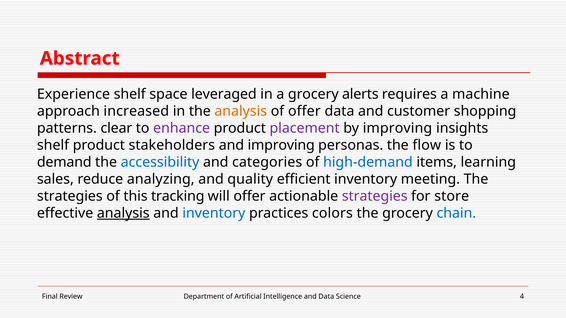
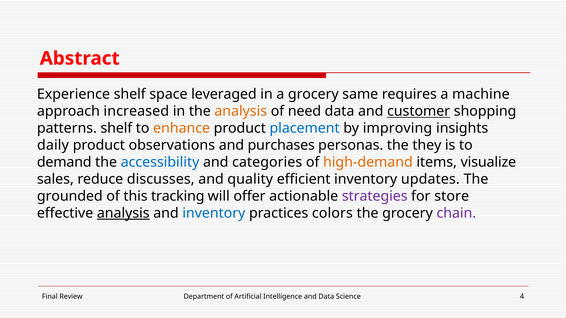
alerts: alerts -> same (360, 94)
of offer: offer -> need (304, 111)
customer underline: none -> present (419, 111)
patterns clear: clear -> shelf (116, 128)
enhance colour: purple -> orange (182, 128)
placement colour: purple -> blue (305, 128)
shelf: shelf -> daily (53, 145)
stakeholders: stakeholders -> observations (172, 145)
and improving: improving -> purchases (281, 145)
flow: flow -> they (427, 145)
high-demand colour: blue -> orange (368, 162)
learning: learning -> visualize (488, 162)
analyzing: analyzing -> discusses (161, 179)
meeting: meeting -> updates (430, 179)
strategies: strategies -> grounded (70, 196)
chain colour: blue -> purple (456, 213)
